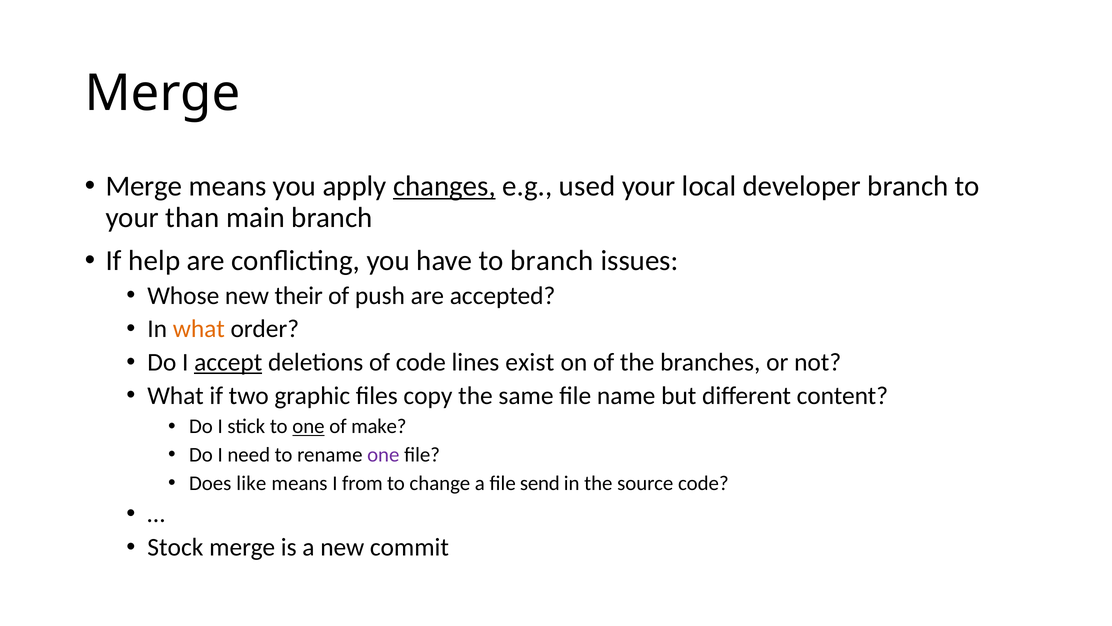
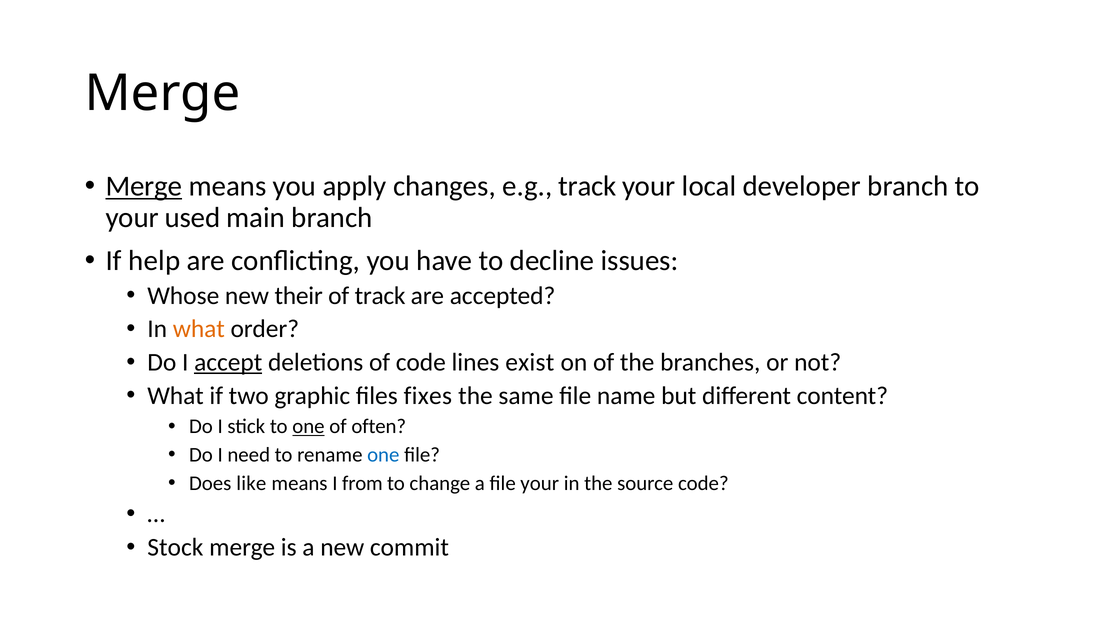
Merge underline: none -> present (144, 186)
changes underline: present -> none (444, 186)
e.g used: used -> track (587, 186)
than: than -> used (193, 217)
to branch: branch -> decline (552, 260)
of push: push -> track (380, 295)
copy: copy -> fixes (428, 395)
make: make -> often (379, 426)
one colour: purple -> blue (383, 454)
file send: send -> your (540, 483)
